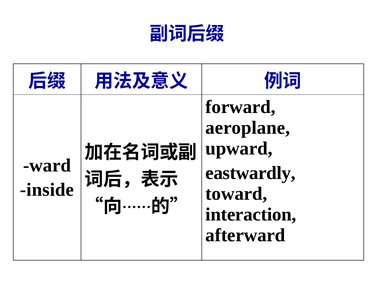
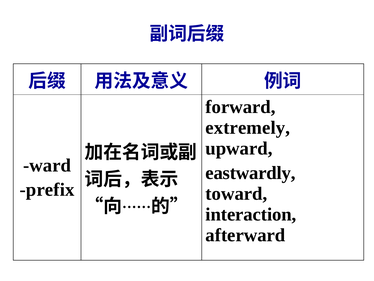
aeroplane: aeroplane -> extremely (248, 127)
inside: inside -> prefix (47, 189)
